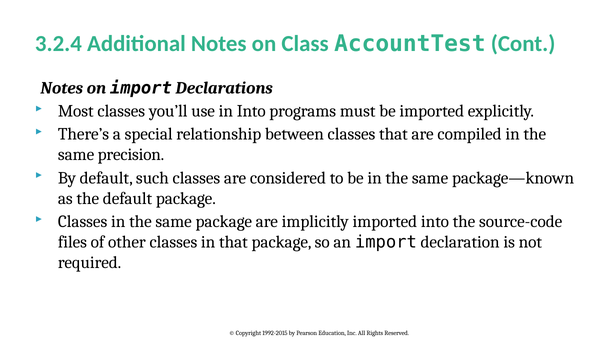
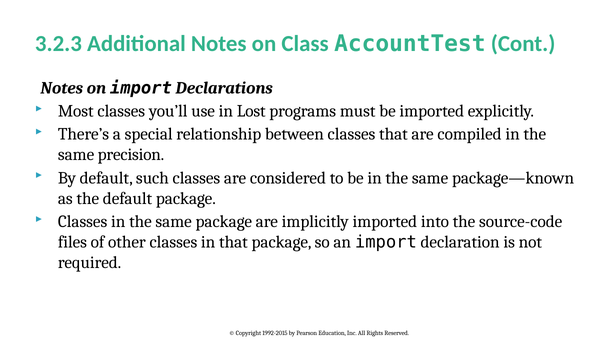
3.2.4: 3.2.4 -> 3.2.3 (58, 44)
in Into: Into -> Lost (251, 111)
